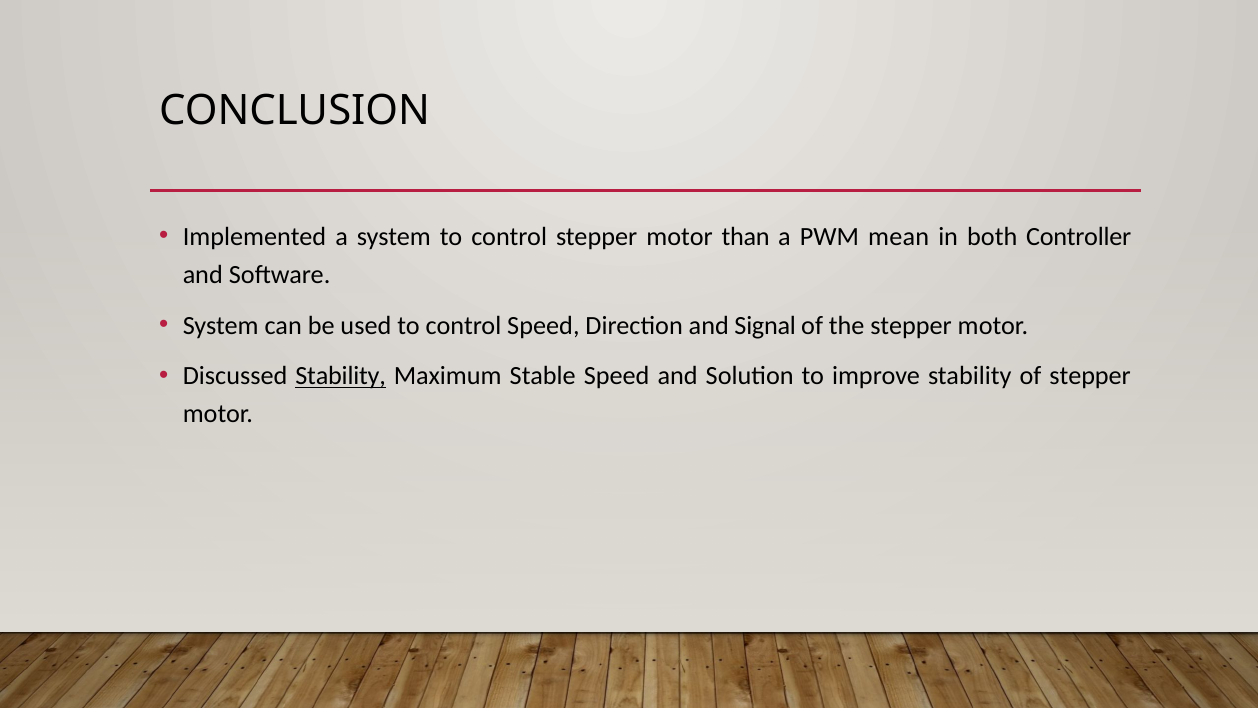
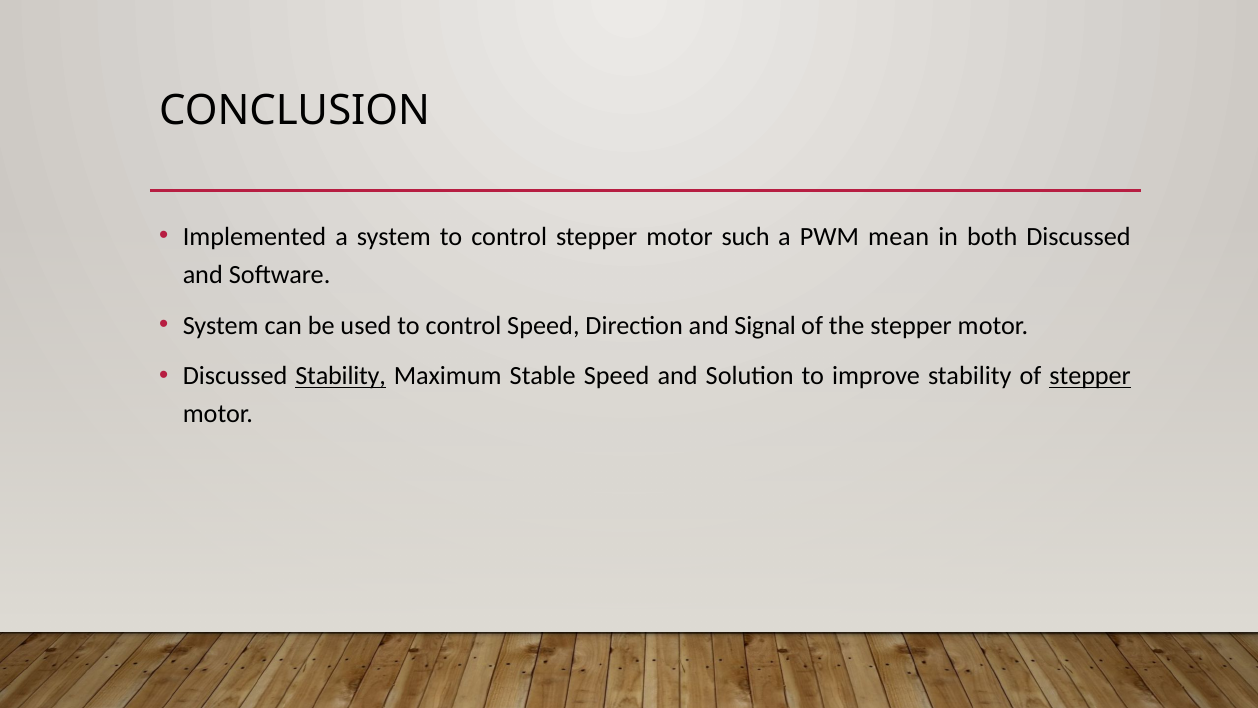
than: than -> such (746, 237)
both Controller: Controller -> Discussed (1079, 237)
stepper underline: none -> present (1090, 376)
